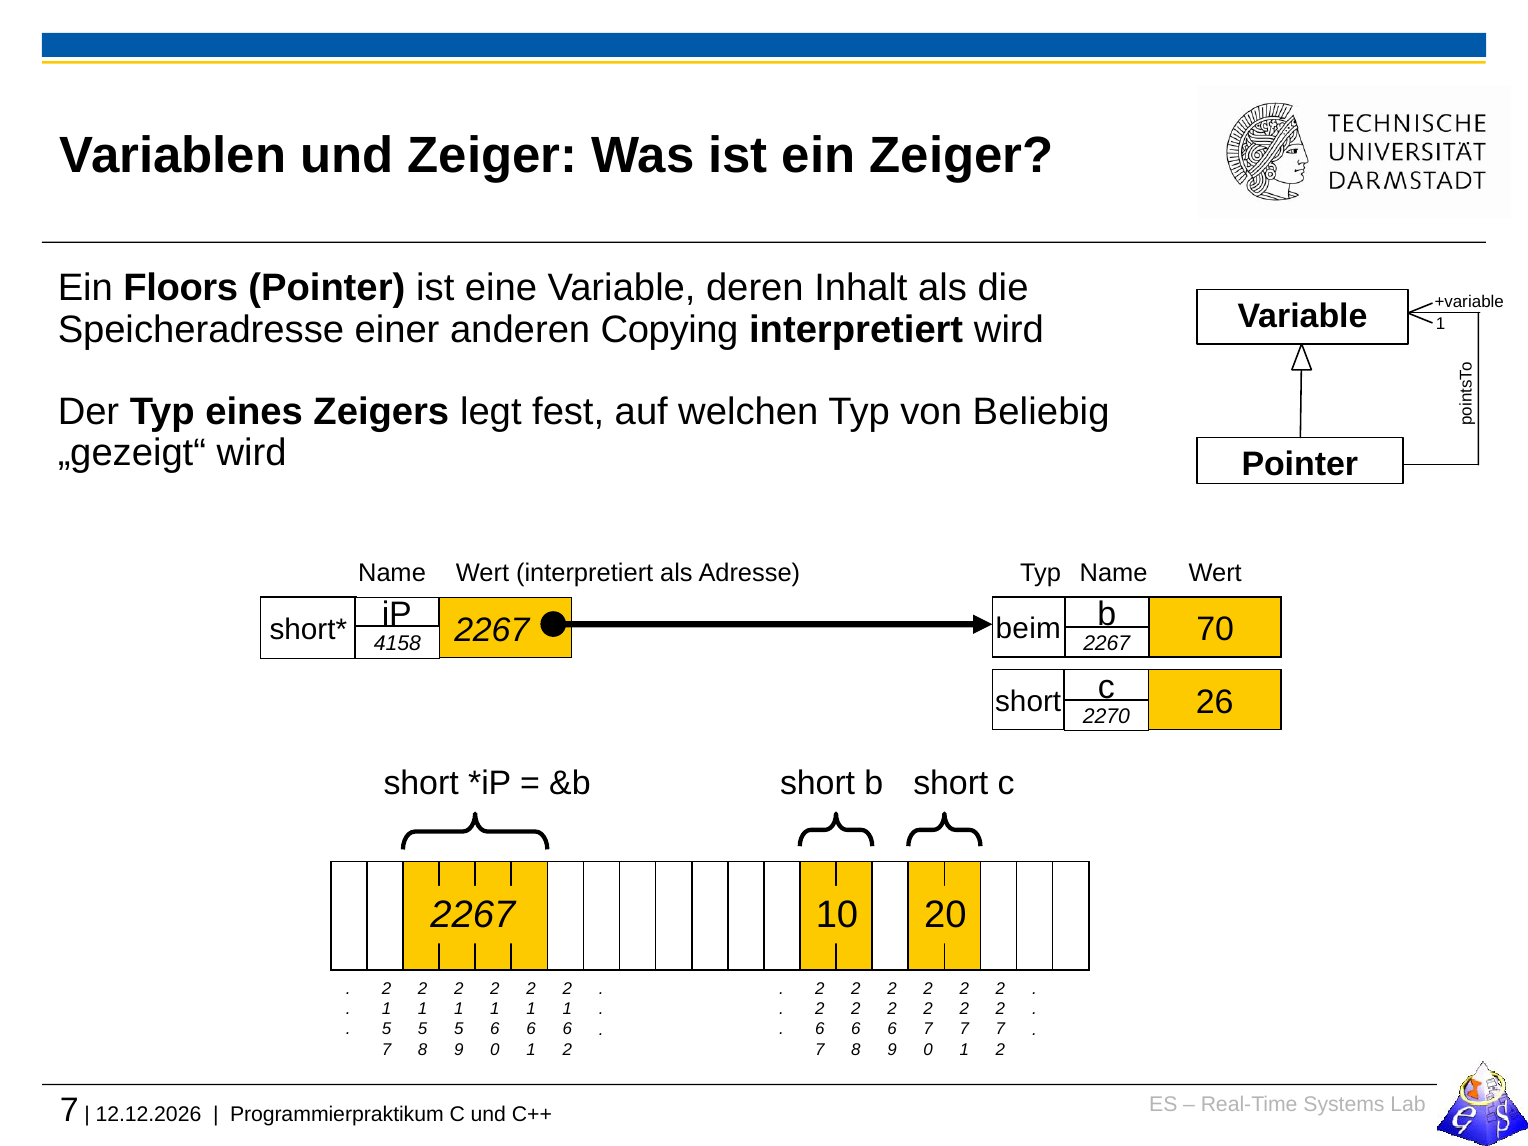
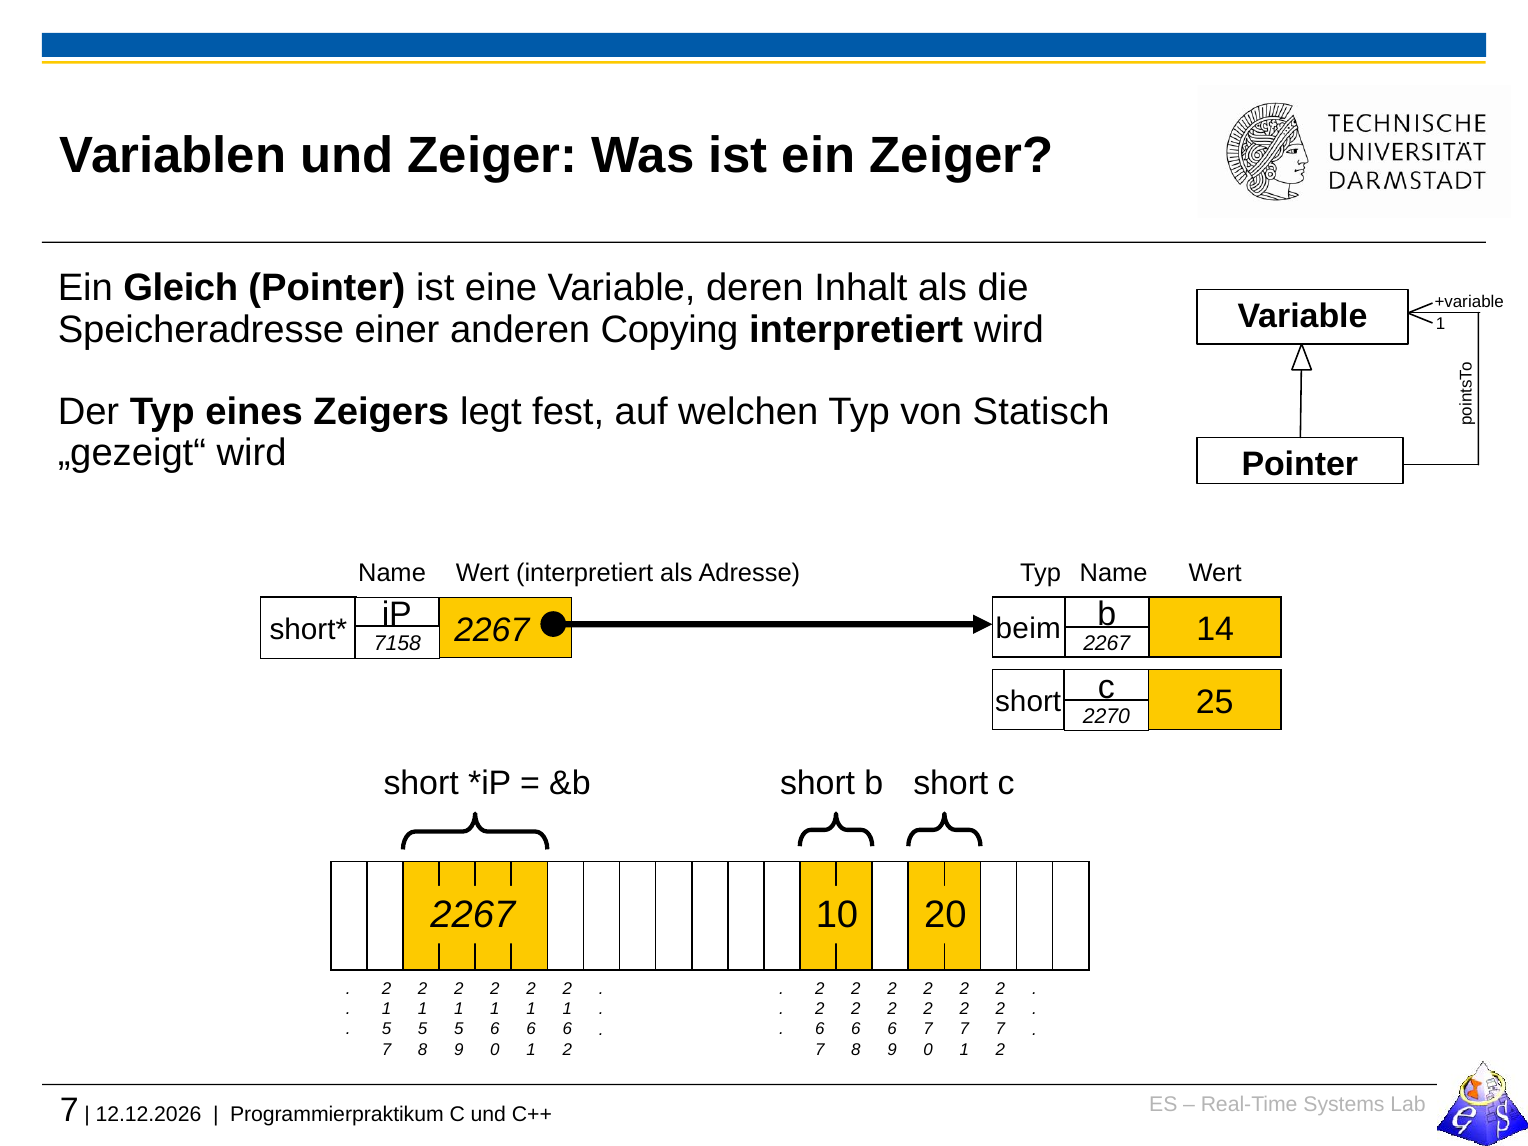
Floors: Floors -> Gleich (181, 288)
Beliebig: Beliebig -> Statisch (1041, 412)
70: 70 -> 14 (1215, 629)
4158: 4158 -> 7158 (397, 644)
26: 26 -> 25 (1215, 702)
